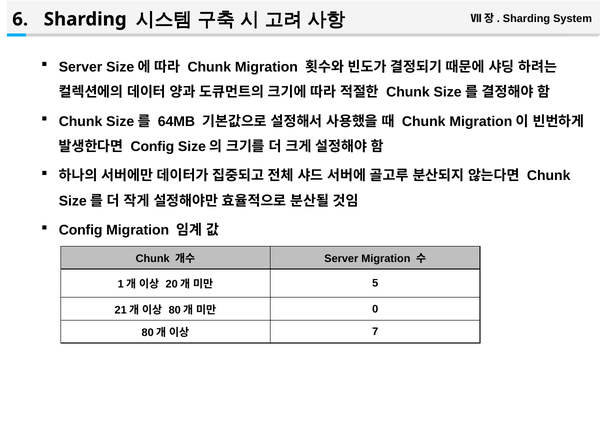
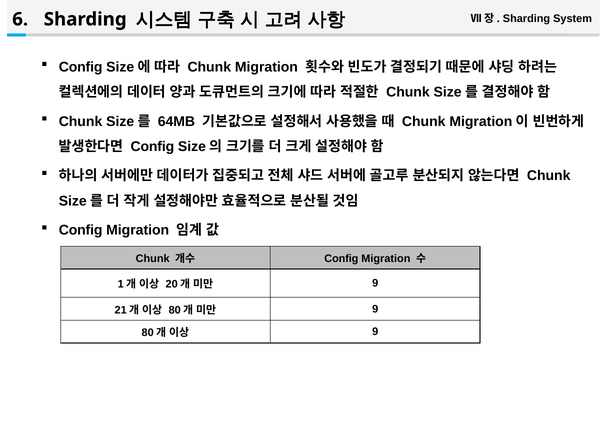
Server: Server -> Config (81, 67)
Server: Server -> Config (341, 258)
5: 5 -> 9 (375, 283)
0: 0 -> 9 (375, 309)
7: 7 -> 9 (375, 331)
